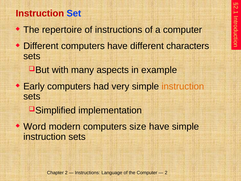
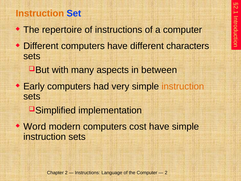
Instruction colour: red -> orange (40, 13)
example: example -> between (159, 70)
size: size -> cost (138, 126)
